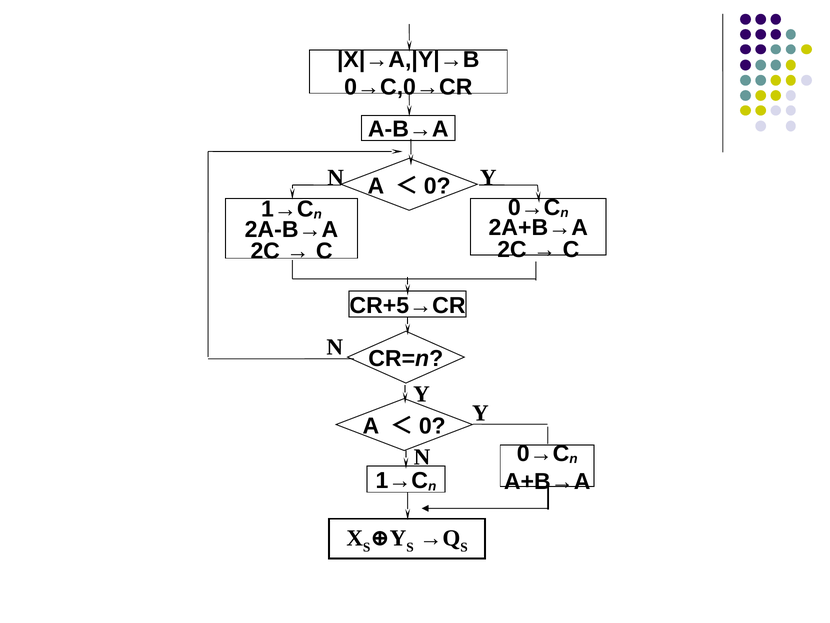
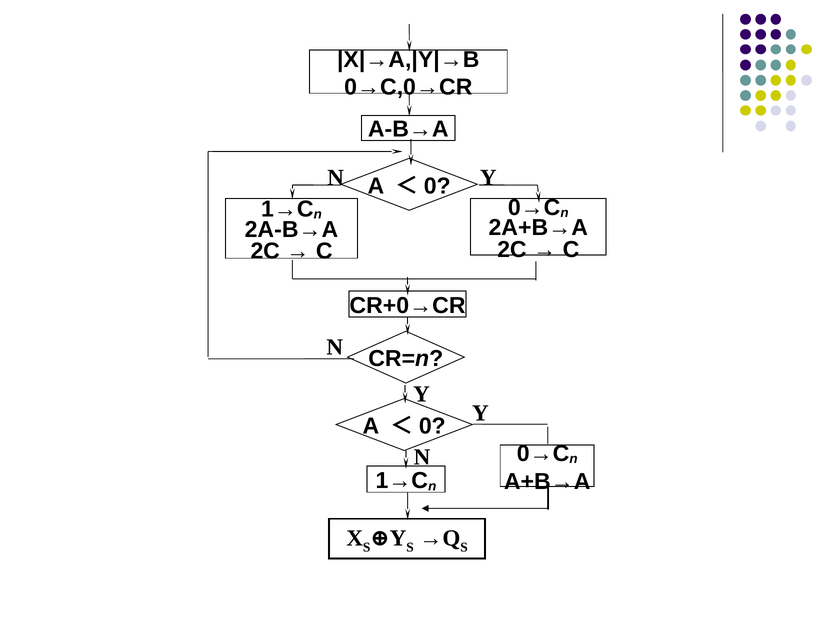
CR+5→CR: CR+5→CR -> CR+0→CR (407, 305)
